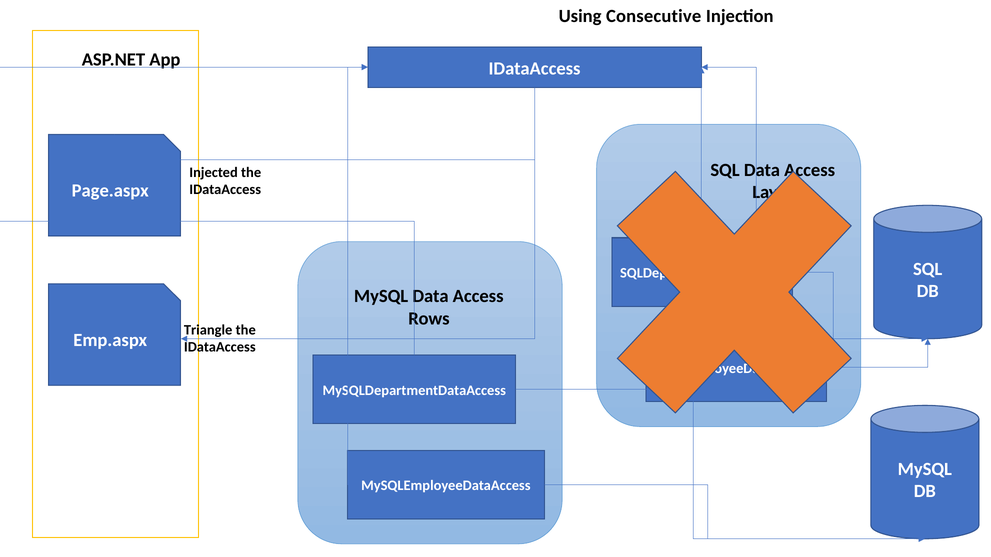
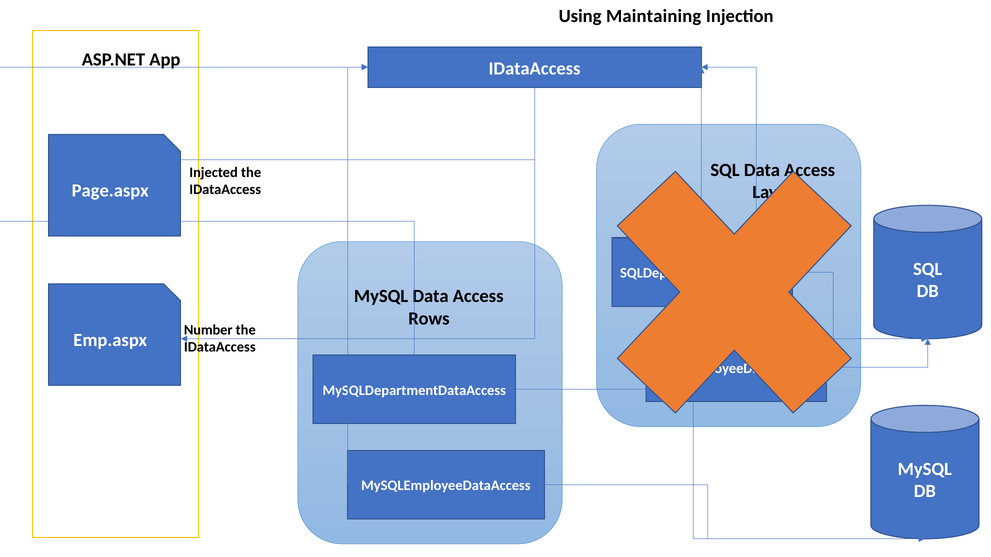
Consecutive: Consecutive -> Maintaining (654, 16)
Triangle: Triangle -> Number (208, 330)
